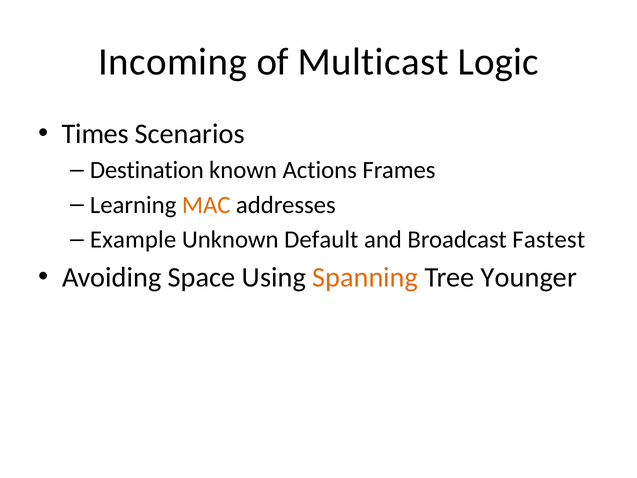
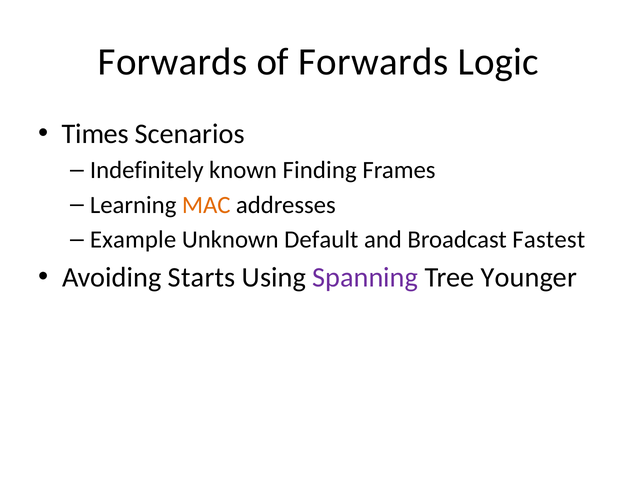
Incoming: Incoming -> Forwards (173, 62)
of Multicast: Multicast -> Forwards (373, 62)
Destination: Destination -> Indefinitely (147, 170)
Actions: Actions -> Finding (320, 170)
Space: Space -> Starts (202, 277)
Spanning colour: orange -> purple (365, 277)
